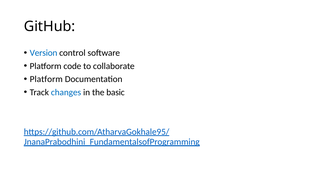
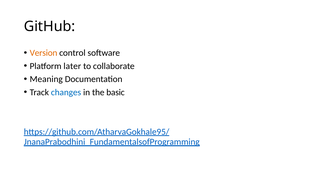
Version colour: blue -> orange (44, 53)
code: code -> later (72, 66)
Platform: Platform -> Meaning (46, 79)
